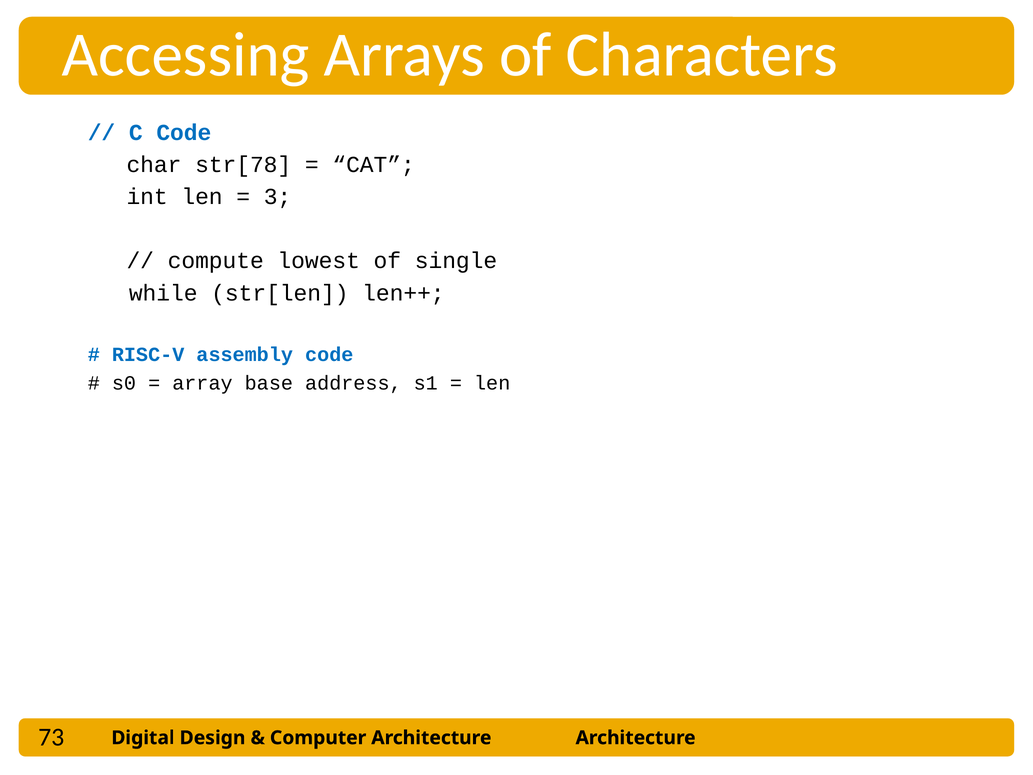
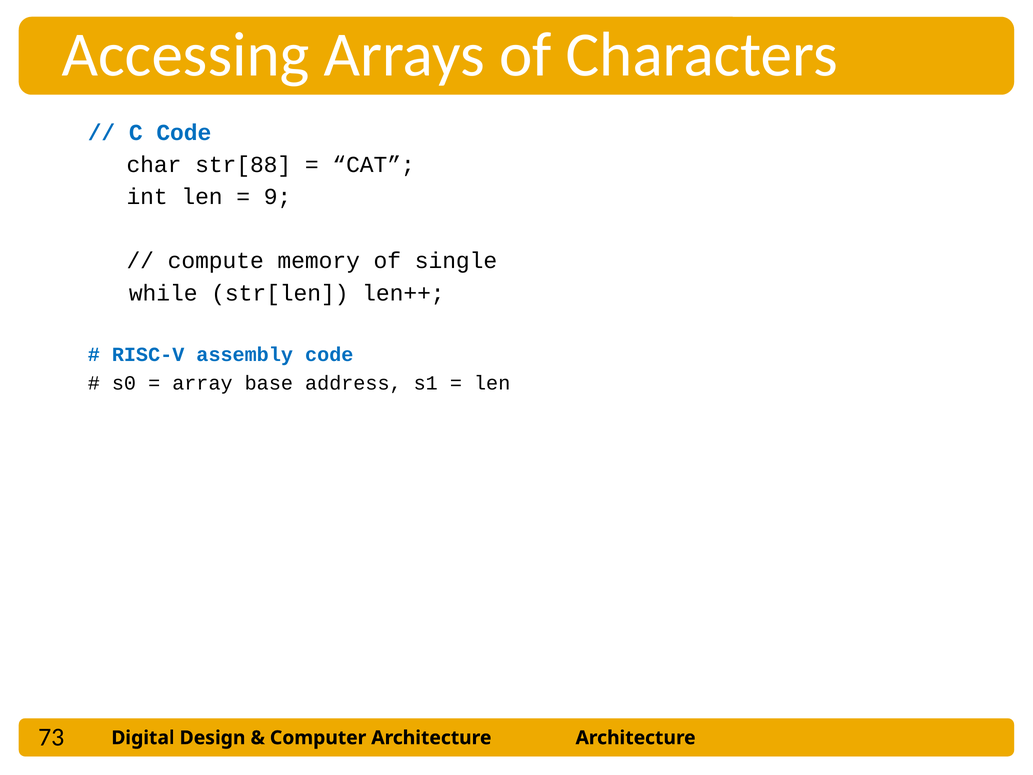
str[78: str[78 -> str[88 (243, 165)
3: 3 -> 9 (278, 197)
lowest: lowest -> memory (319, 261)
